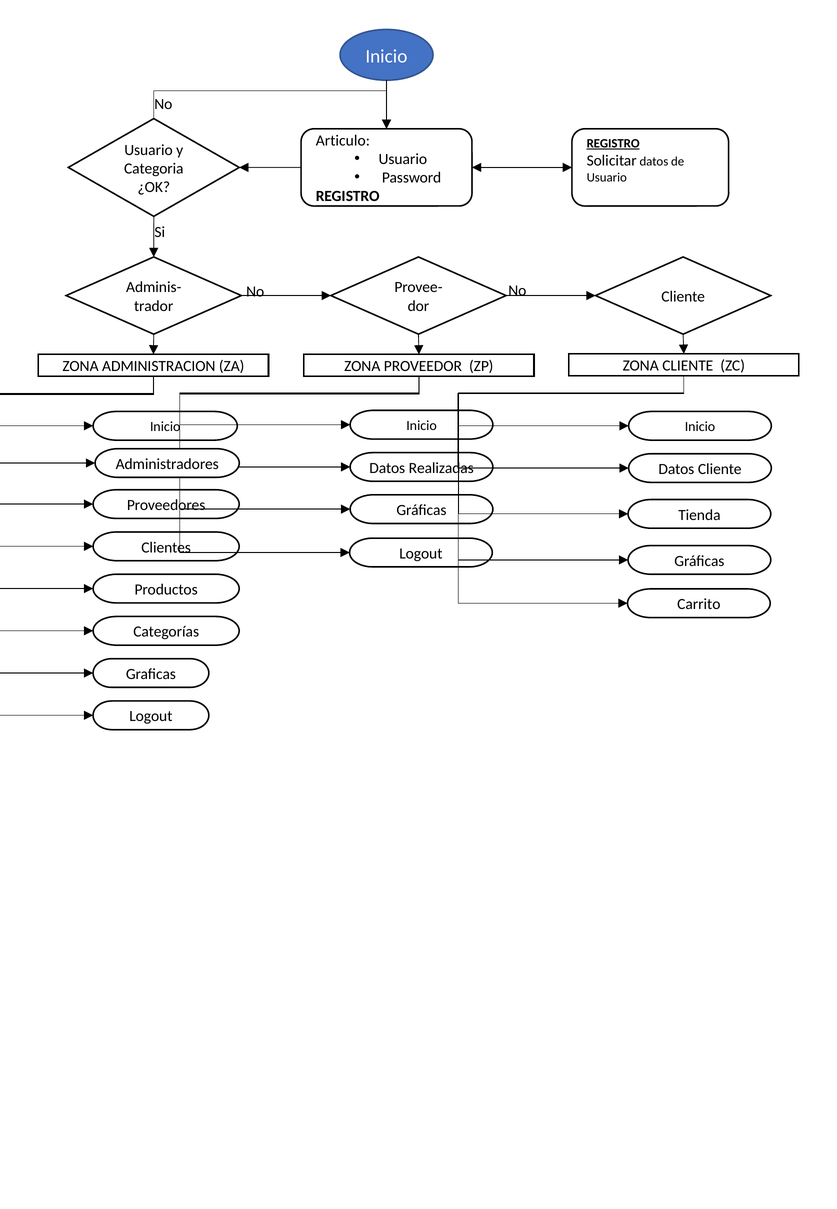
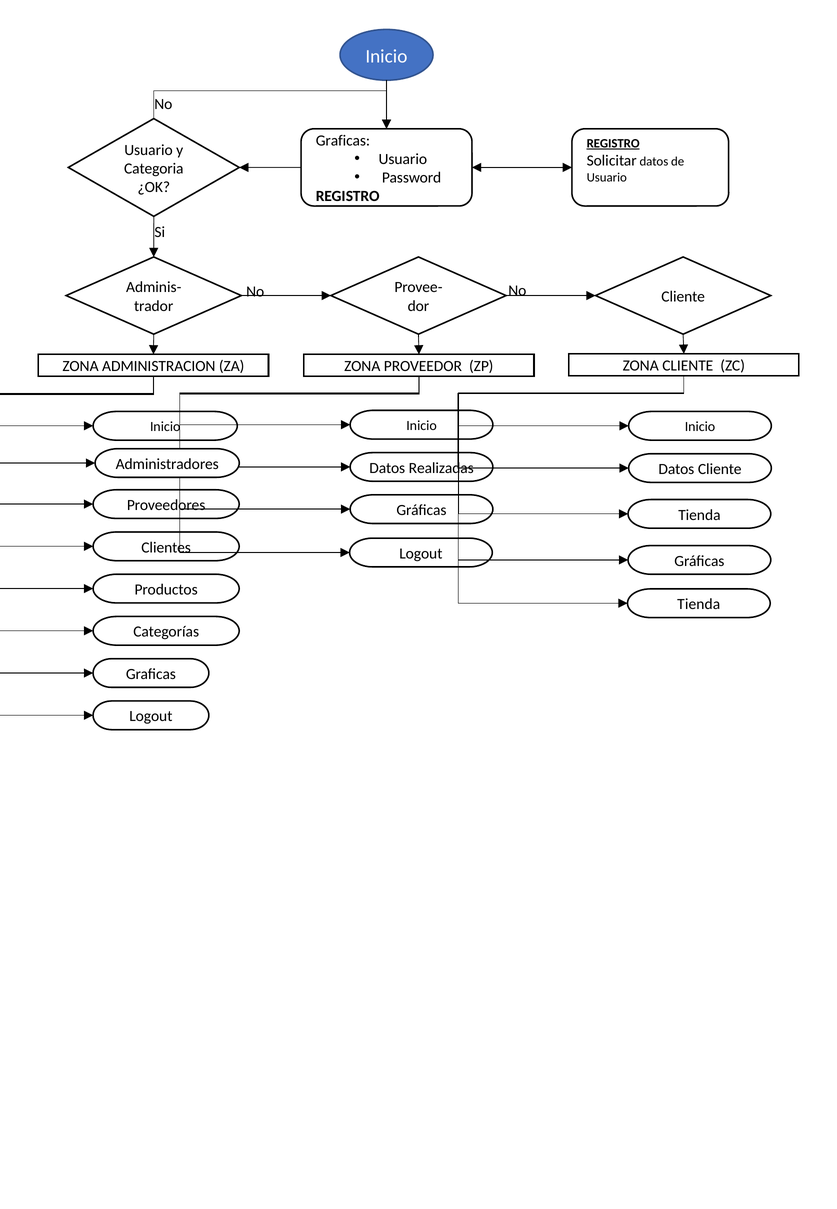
Articulo: Articulo -> Graficas (343, 140)
Carrito: Carrito -> Tienda (699, 604)
